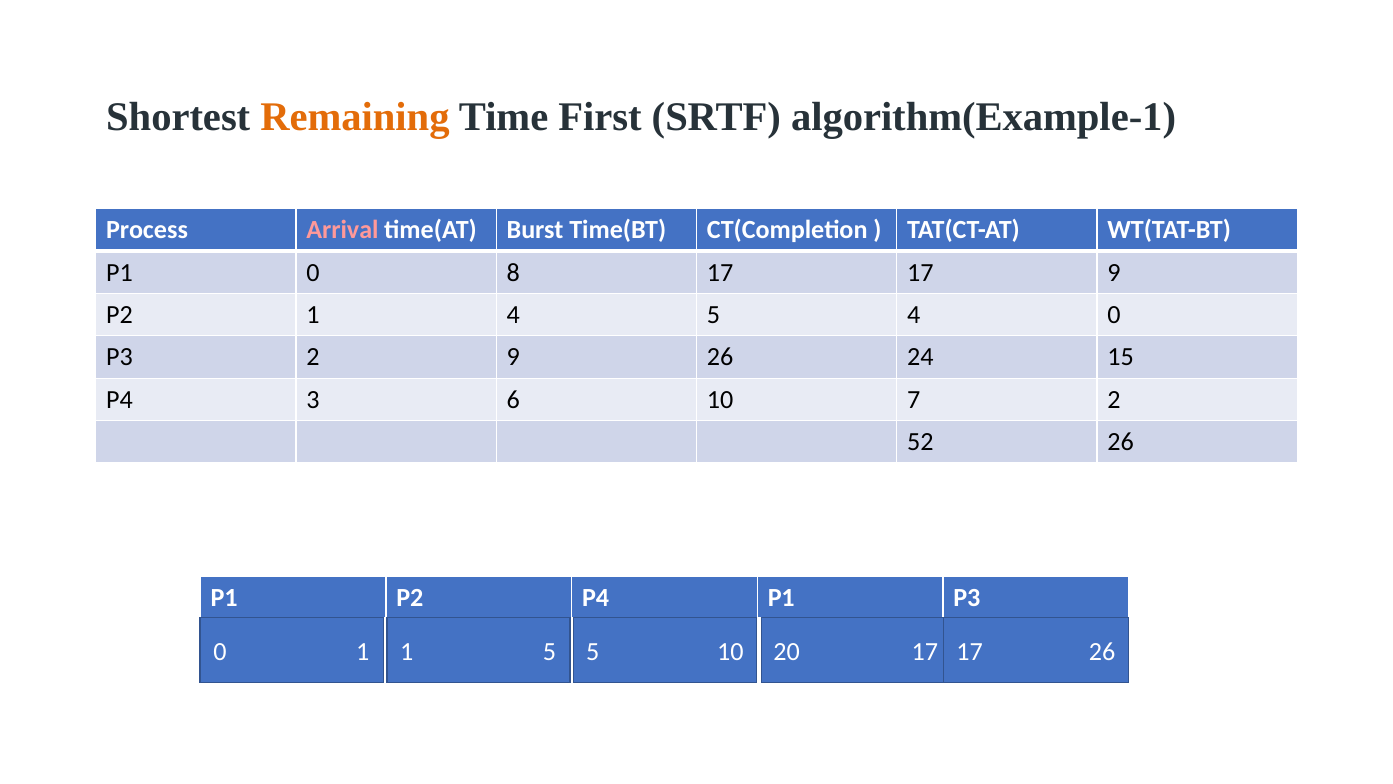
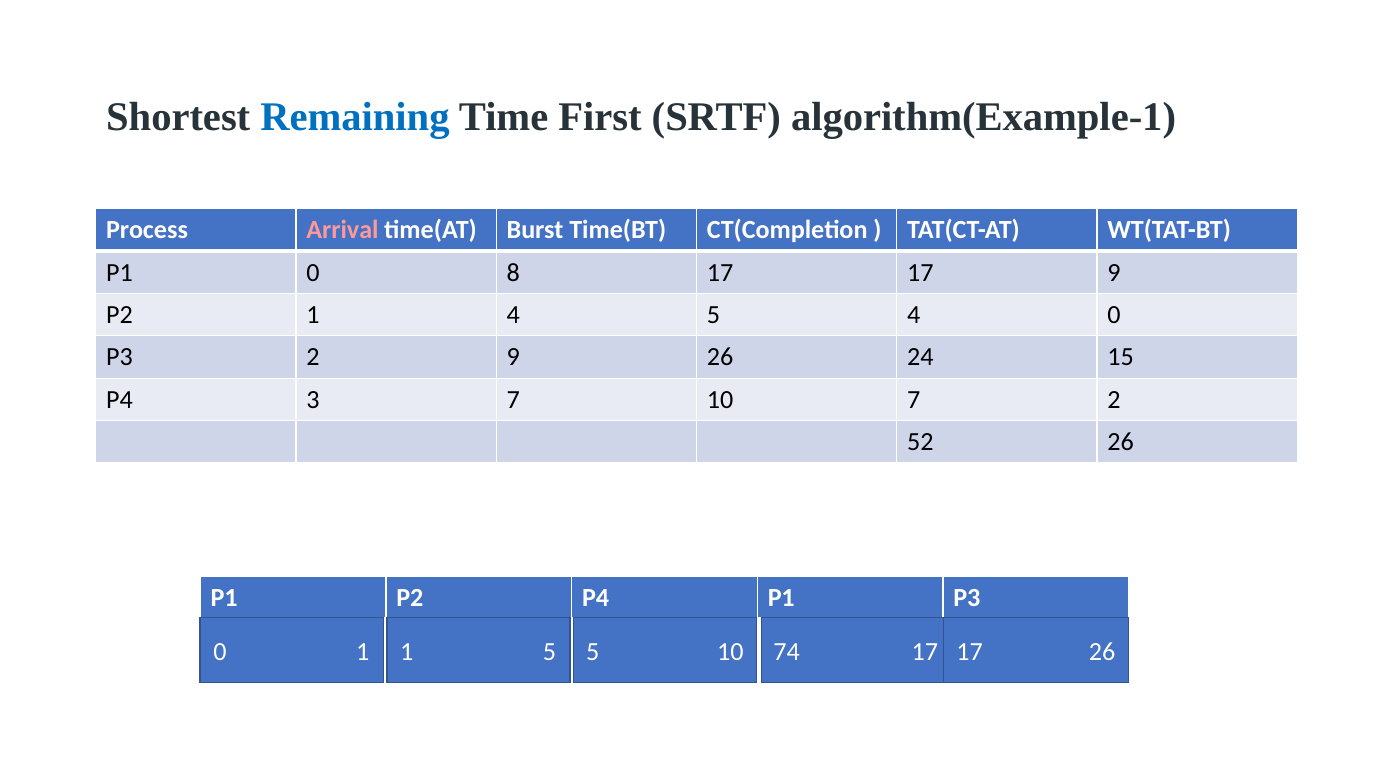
Remaining colour: orange -> blue (355, 117)
3 6: 6 -> 7 (513, 400)
20: 20 -> 74 (787, 651)
